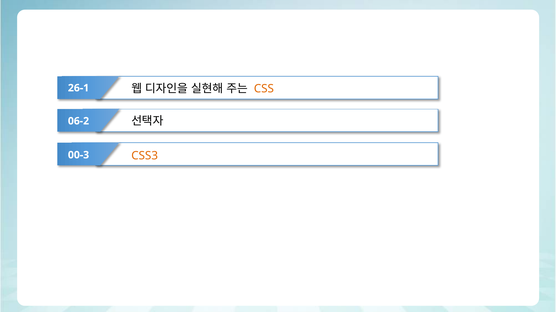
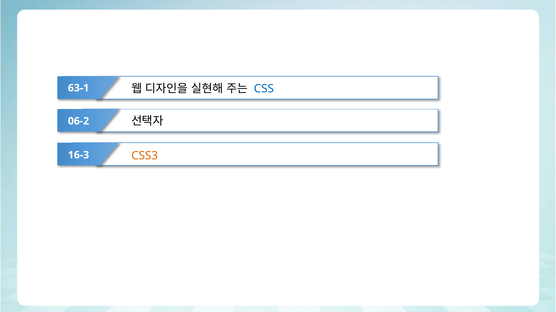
26-1: 26-1 -> 63-1 (79, 88)
CSS colour: orange -> blue (264, 89)
00-3: 00-3 -> 16-3 (79, 155)
